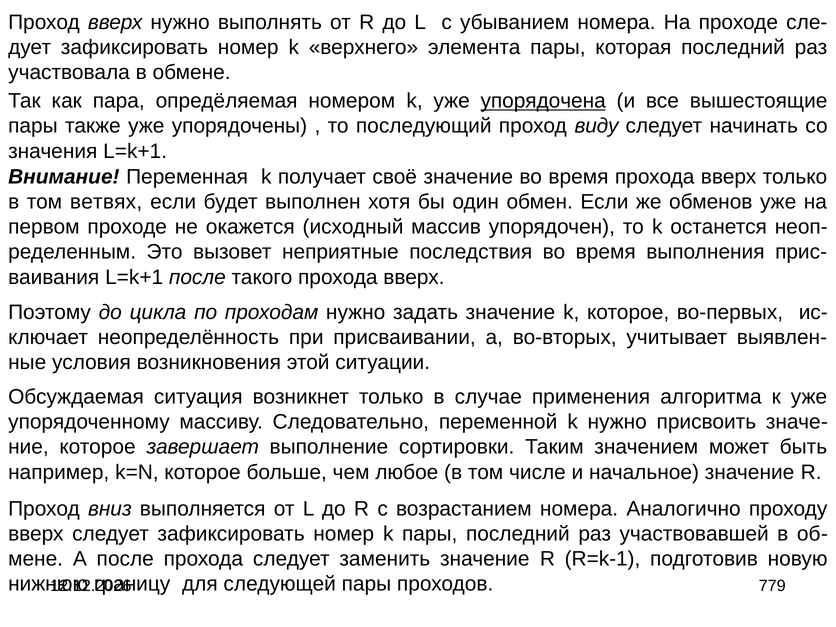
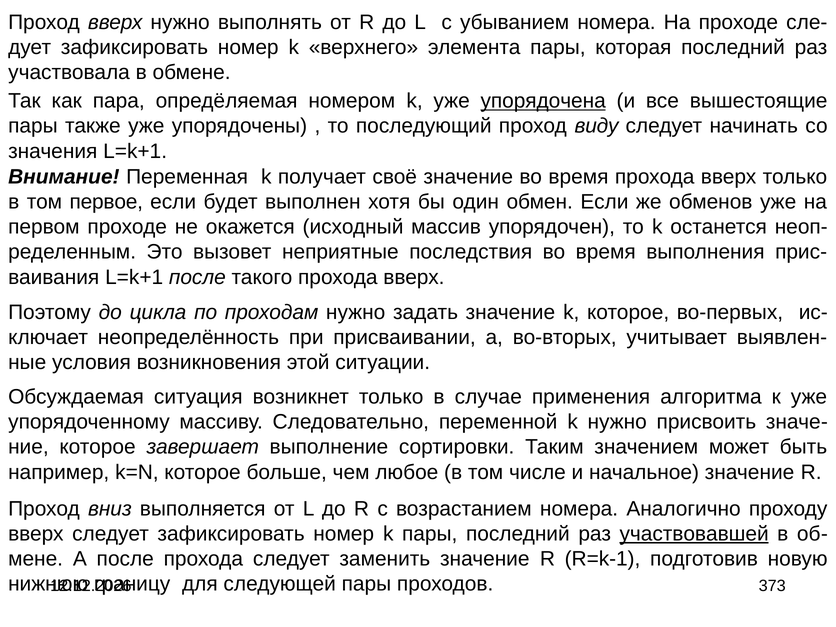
ветвях: ветвях -> первое (106, 202)
участвовавшей underline: none -> present (694, 534)
779: 779 -> 373 (772, 586)
